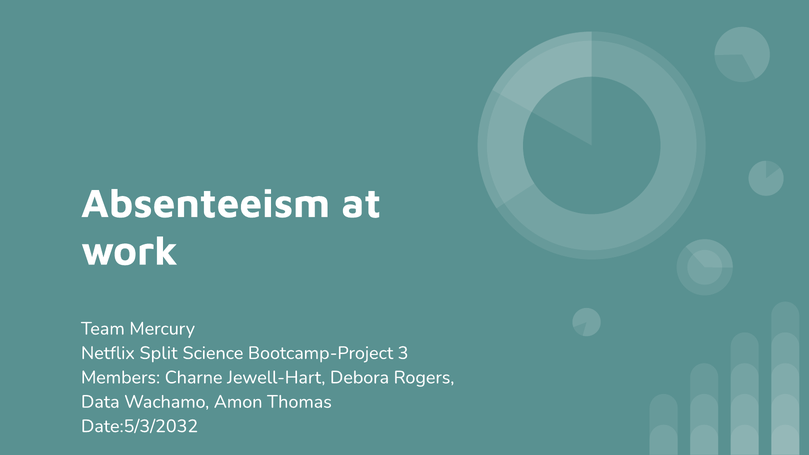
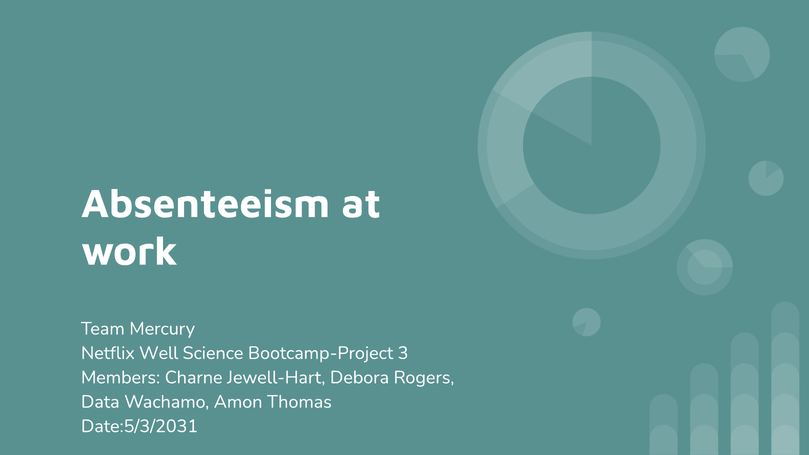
Split: Split -> Well (159, 353)
Date:5/3/2032: Date:5/3/2032 -> Date:5/3/2031 (140, 426)
